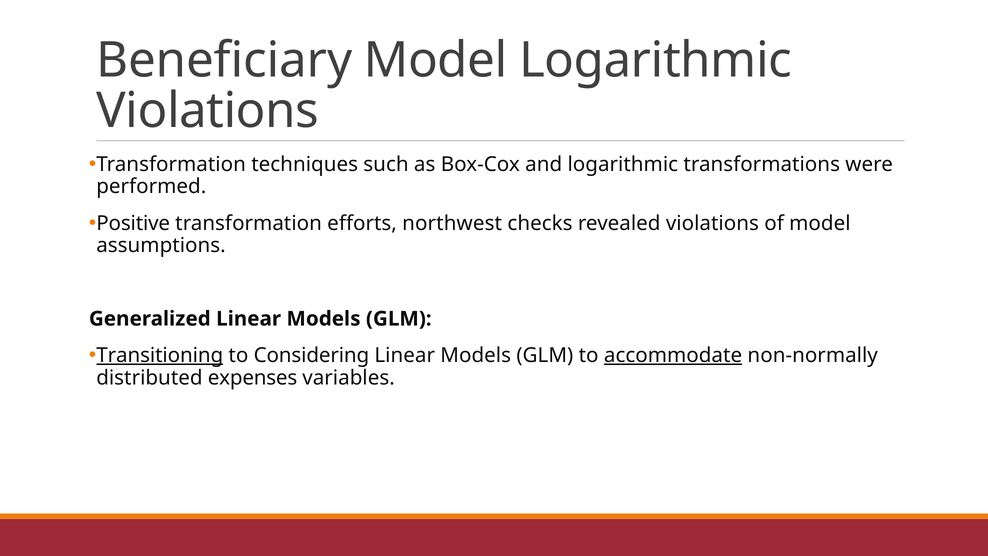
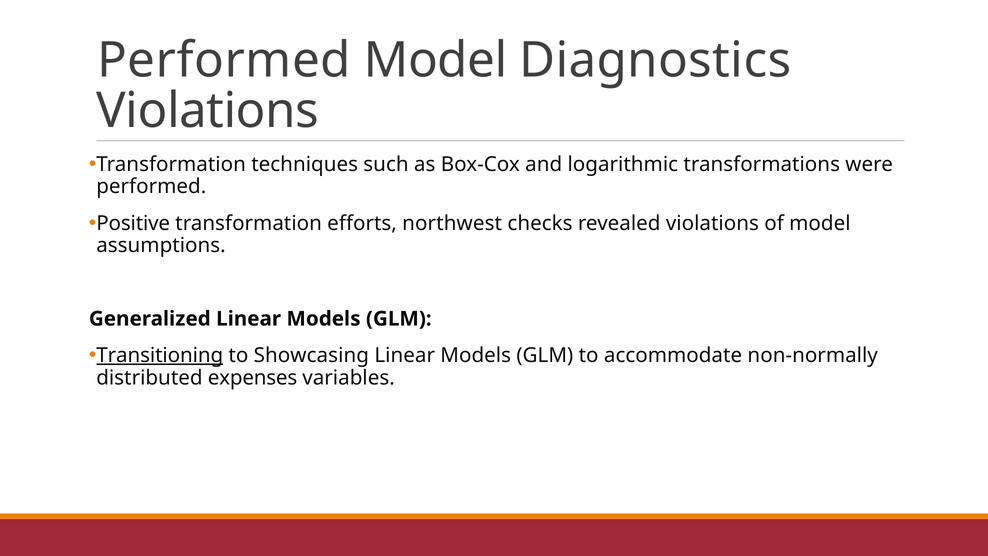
Beneficiary: Beneficiary -> Performed (224, 60)
Model Logarithmic: Logarithmic -> Diagnostics (655, 60)
Considering: Considering -> Showcasing (311, 355)
accommodate underline: present -> none (673, 355)
